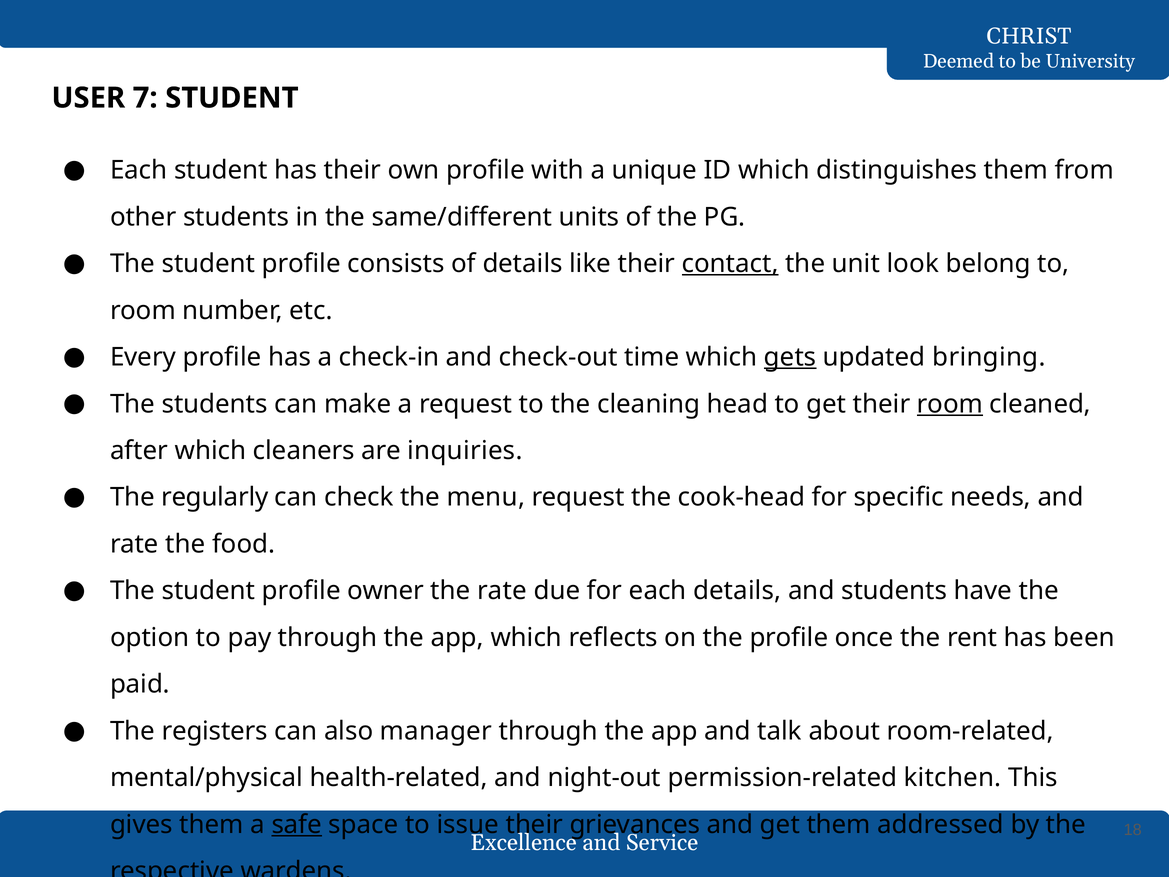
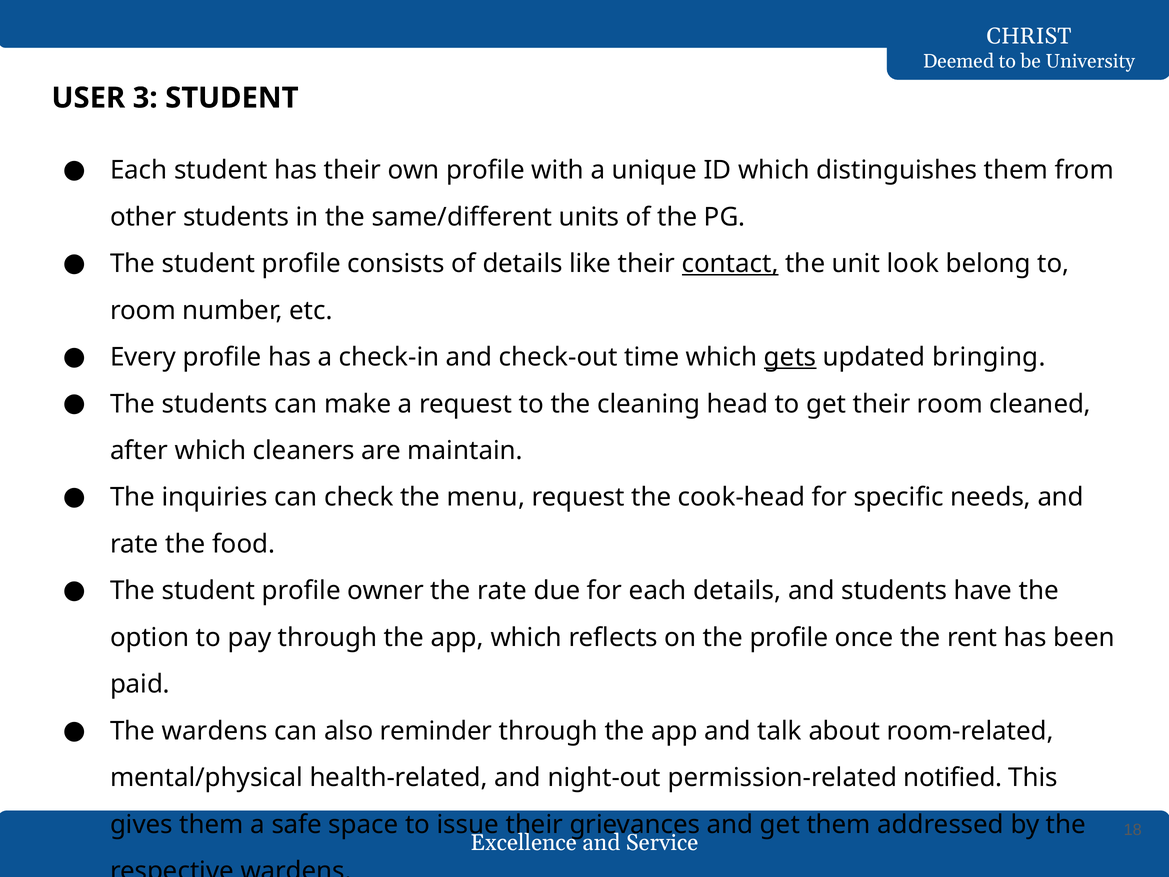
7: 7 -> 3 (145, 98)
room underline: present -> none (950, 404)
inquiries: inquiries -> maintain (465, 451)
regularly: regularly -> inquiries (215, 497)
The registers: registers -> wardens (215, 731)
manager: manager -> reminder (436, 731)
kitchen: kitchen -> notified (953, 778)
safe underline: present -> none (297, 824)
